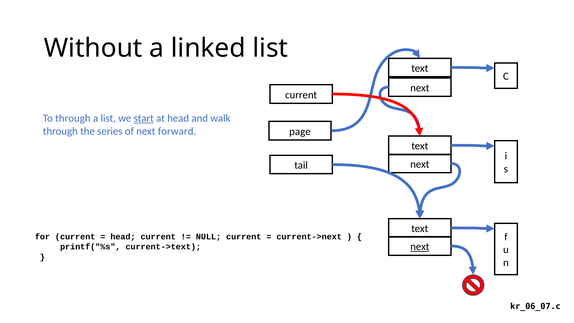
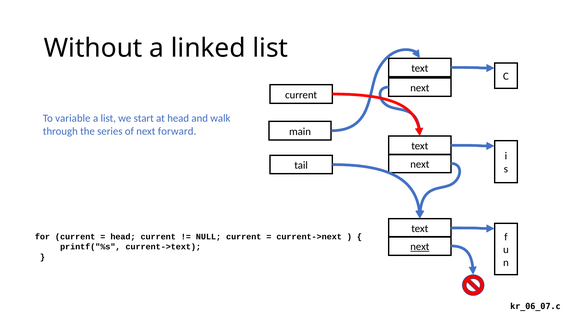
To through: through -> variable (73, 118)
start underline: present -> none (144, 118)
page: page -> main (300, 131)
